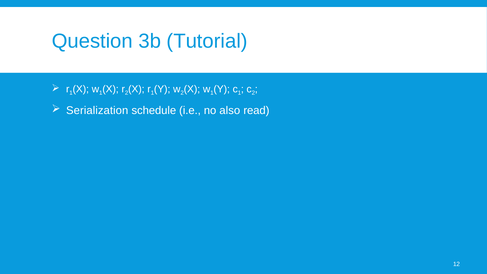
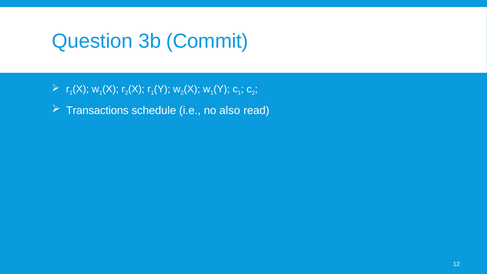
Tutorial: Tutorial -> Commit (207, 41)
Serialization: Serialization -> Transactions (97, 111)
